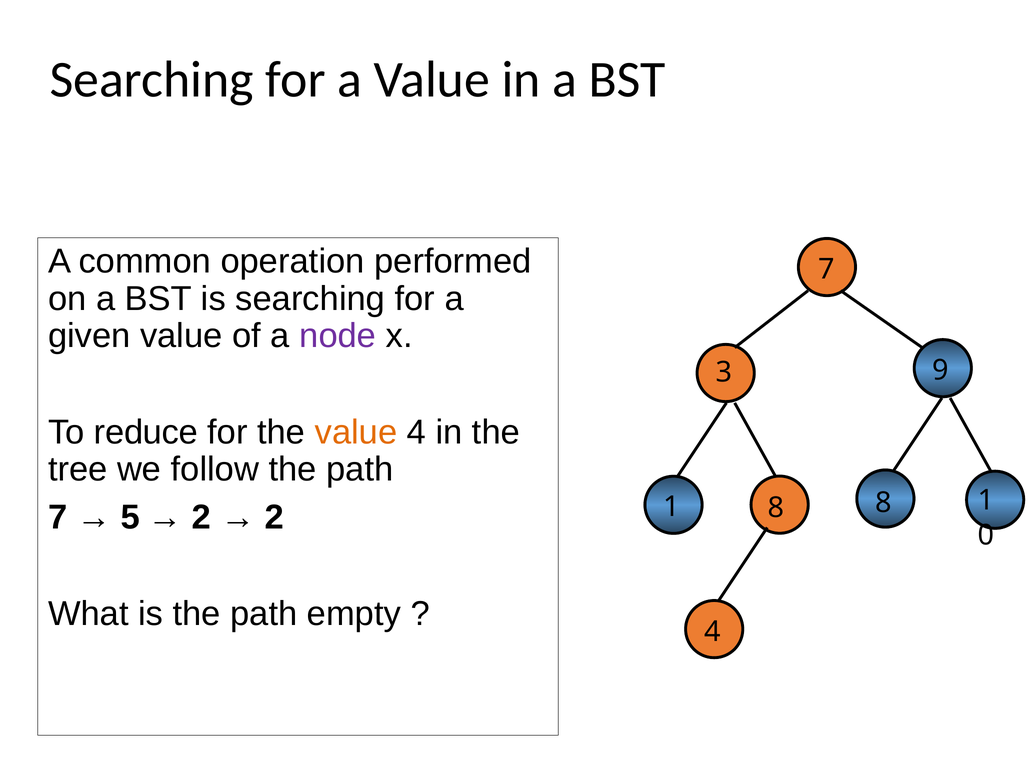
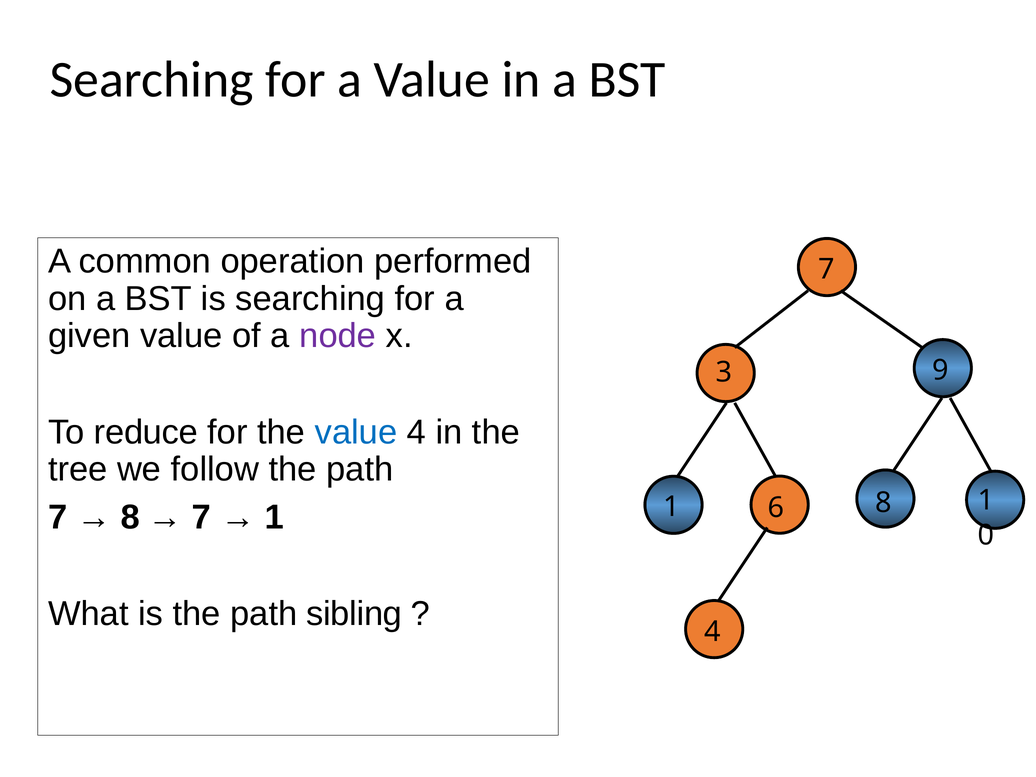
value colour: orange -> blue (356, 432)
1 8: 8 -> 6 (776, 508)
5: 5 -> 8 (130, 518)
2: 2 -> 7 (201, 518)
2: 2 -> 1 (274, 518)
empty: empty -> sibling (354, 614)
